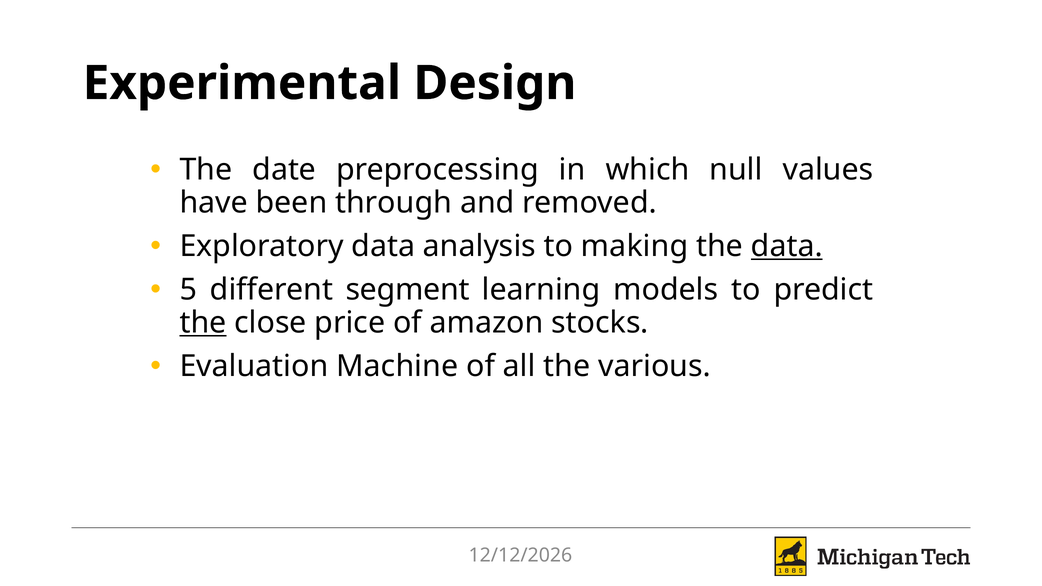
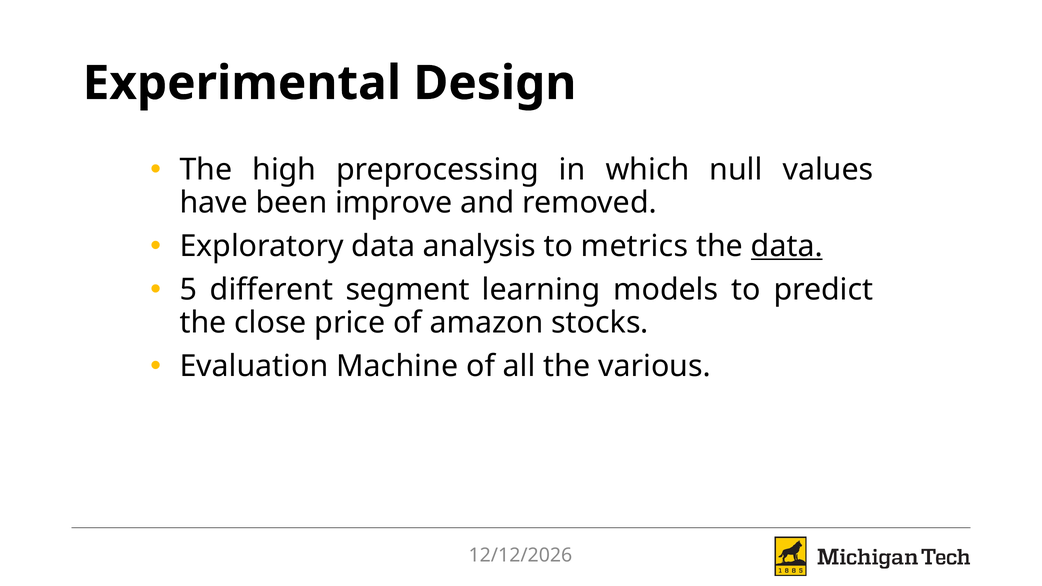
date: date -> high (284, 170)
through: through -> improve (394, 203)
making: making -> metrics (635, 246)
the underline: present -> none (203, 323)
